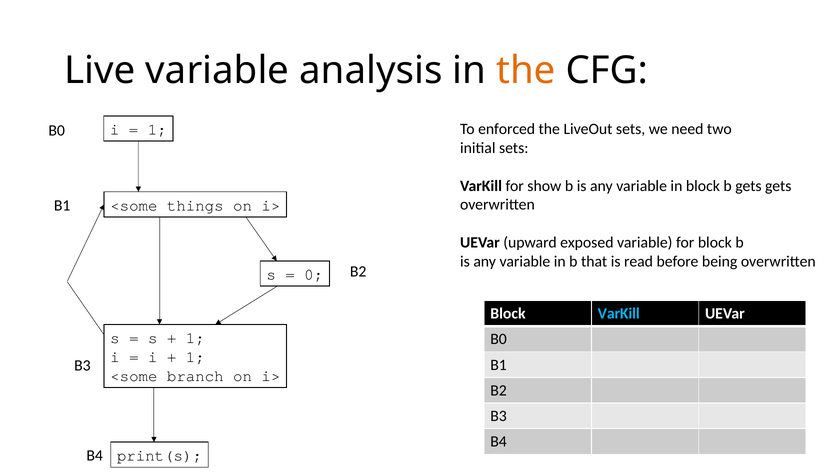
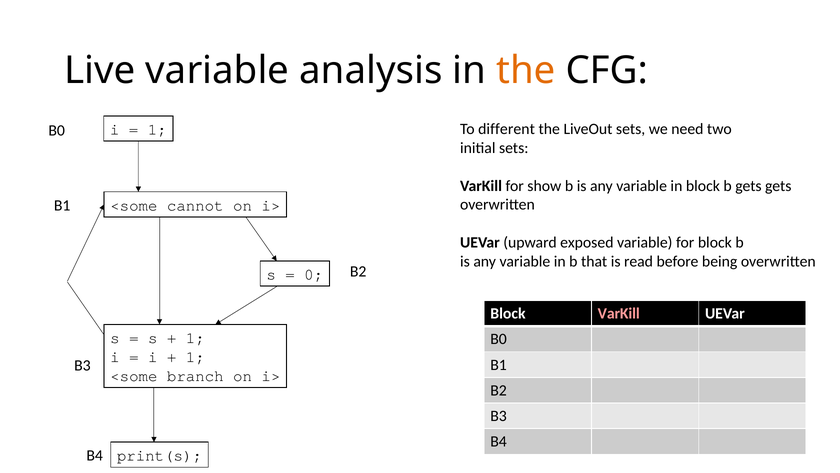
enforced: enforced -> different (507, 129)
things: things -> cannot (195, 205)
VarKill colour: light blue -> pink (619, 313)
